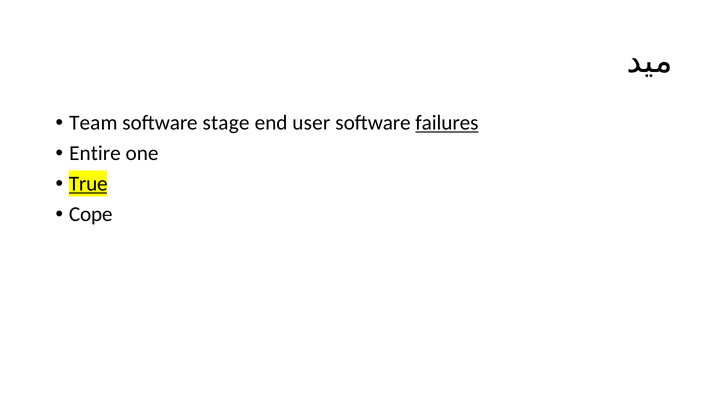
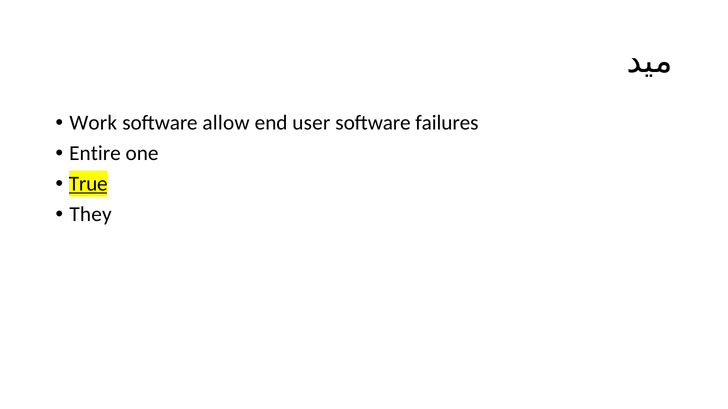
Team: Team -> Work (93, 123)
stage: stage -> allow (226, 123)
failures underline: present -> none (447, 123)
Cope: Cope -> They (91, 215)
